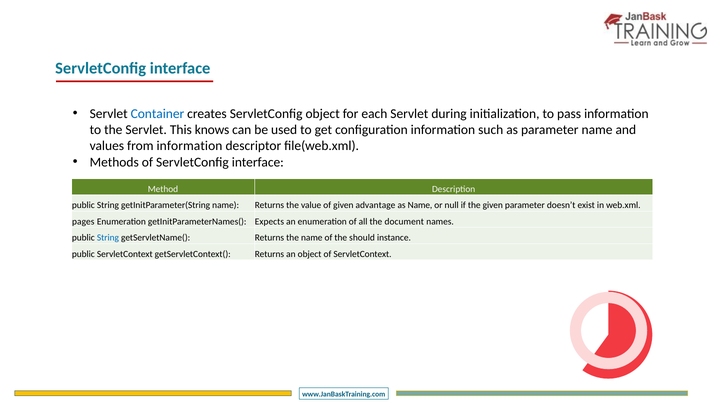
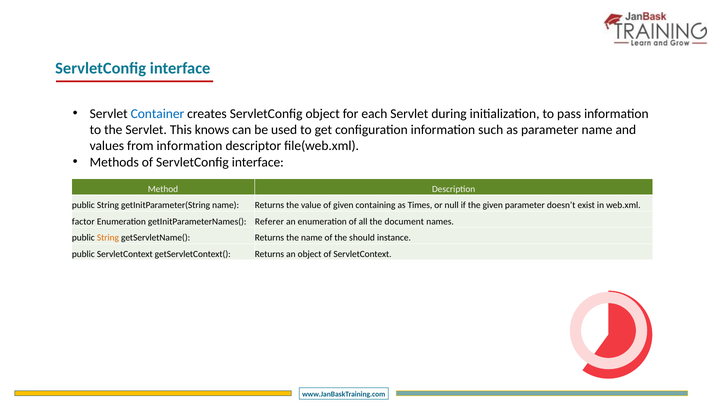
advantage: advantage -> containing (375, 205)
as Name: Name -> Times (420, 205)
pages: pages -> factor (83, 222)
Expects: Expects -> Referer (269, 222)
String colour: blue -> orange (108, 238)
